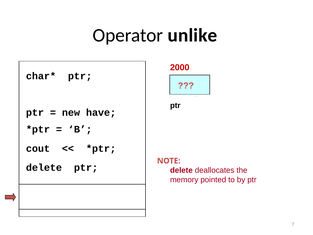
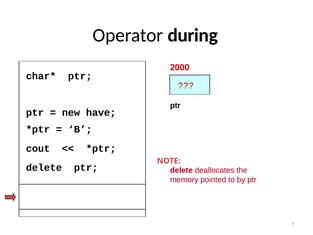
unlike: unlike -> during (193, 35)
